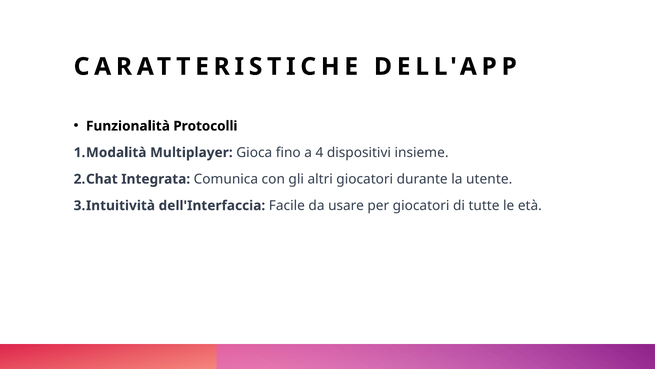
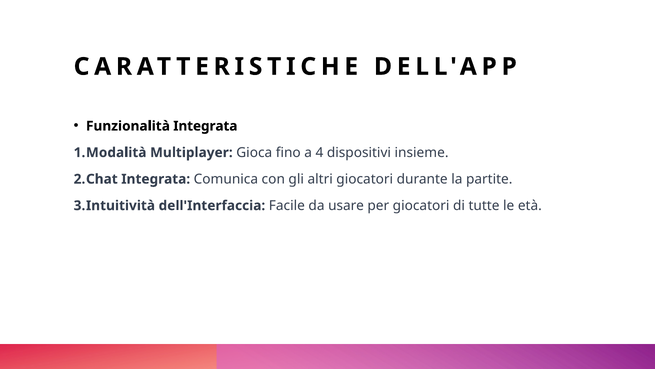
Funzionalità Protocolli: Protocolli -> Integrata (205, 126)
utente: utente -> partite (489, 179)
